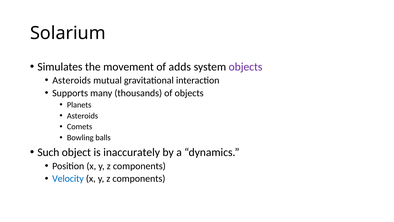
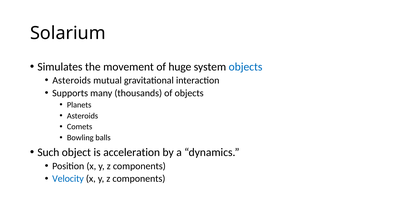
adds: adds -> huge (180, 67)
objects colour: purple -> blue (246, 67)
inaccurately: inaccurately -> acceleration (132, 152)
